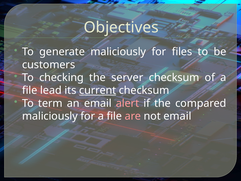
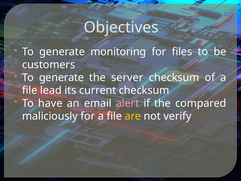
generate maliciously: maliciously -> monitoring (118, 52)
checking: checking -> generate (62, 77)
current underline: present -> none (98, 90)
term: term -> have (50, 103)
are colour: pink -> yellow (133, 116)
not email: email -> verify (177, 116)
